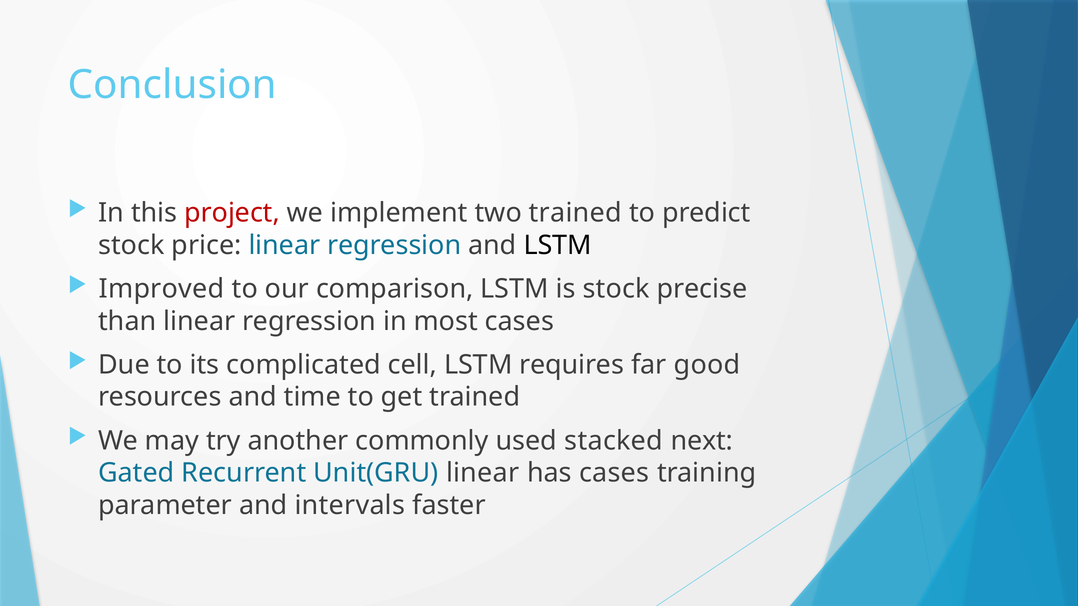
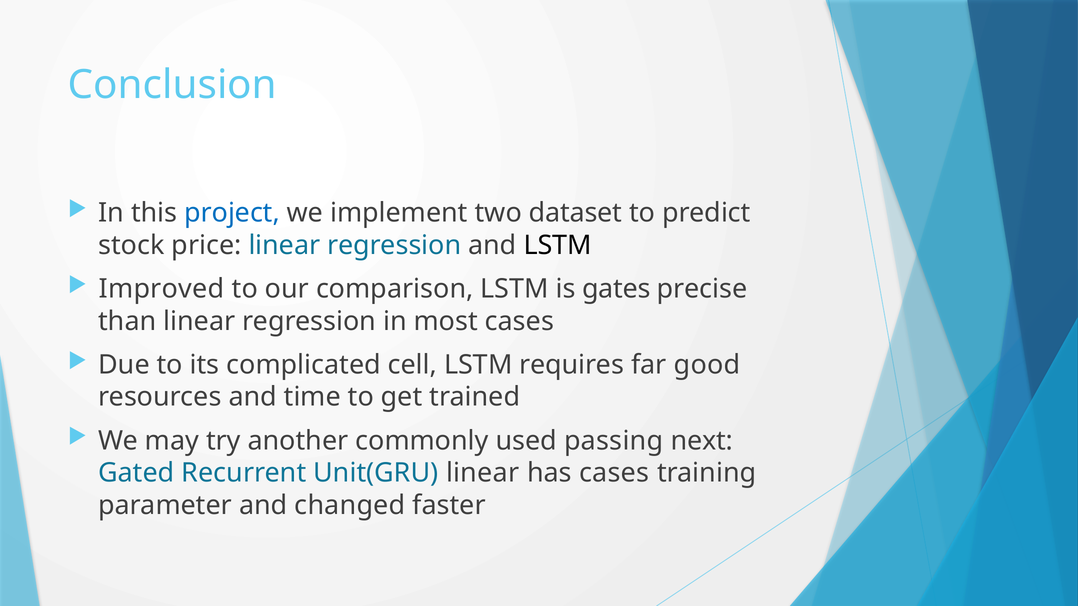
project colour: red -> blue (232, 213)
two trained: trained -> dataset (576, 213)
is stock: stock -> gates (616, 289)
stacked: stacked -> passing (614, 441)
intervals: intervals -> changed (350, 506)
